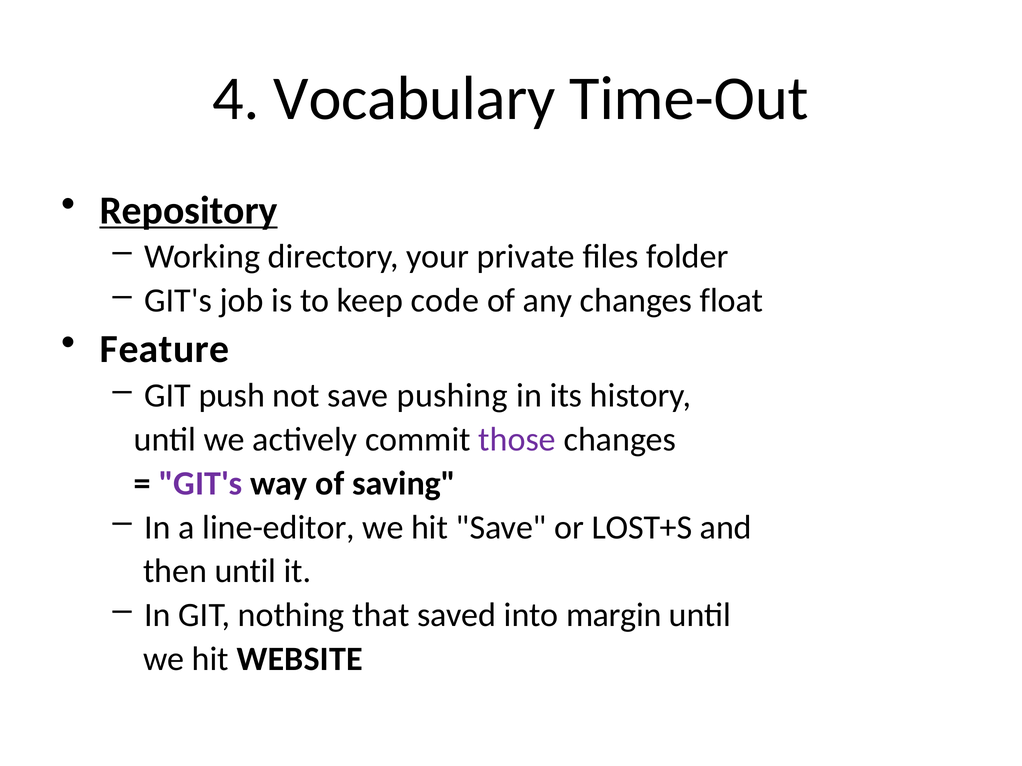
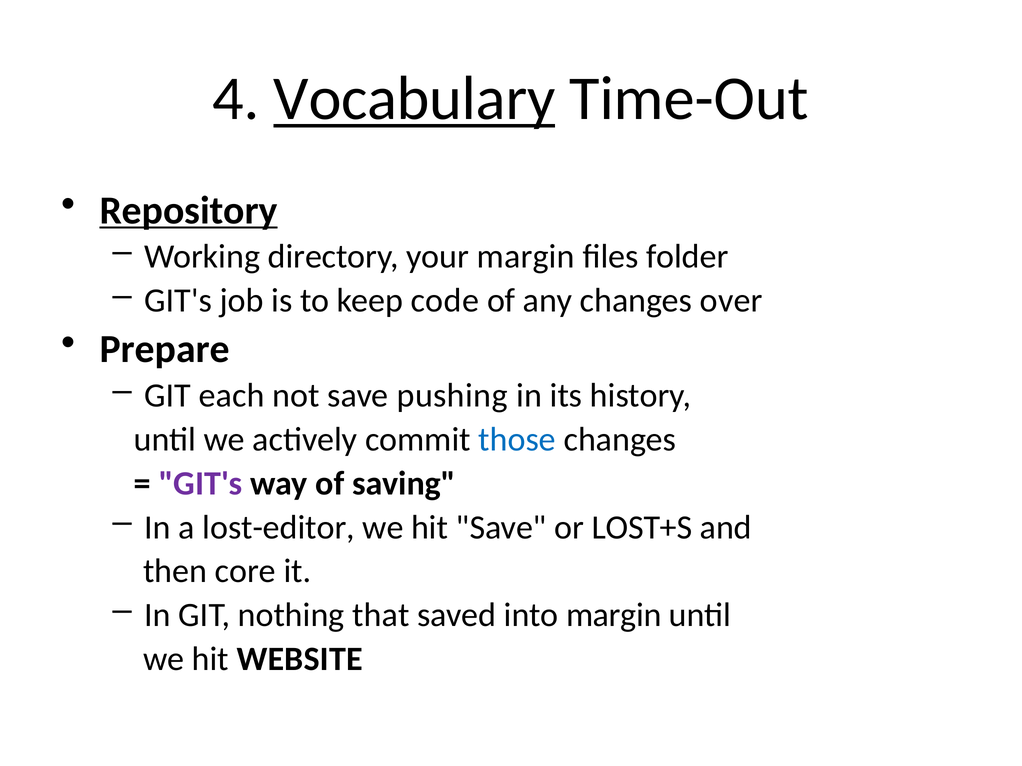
Vocabulary underline: none -> present (414, 99)
your private: private -> margin (526, 257)
float: float -> over (731, 301)
Feature: Feature -> Prepare (165, 350)
push: push -> each (232, 396)
those colour: purple -> blue (517, 440)
line-editor: line-editor -> lost-editor (279, 528)
then until: until -> core (245, 572)
